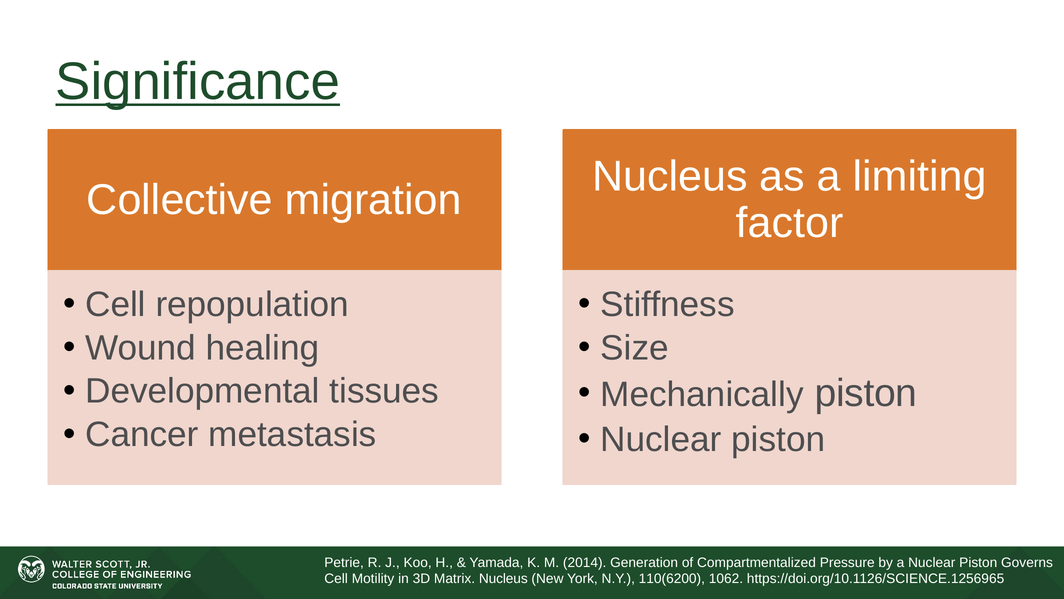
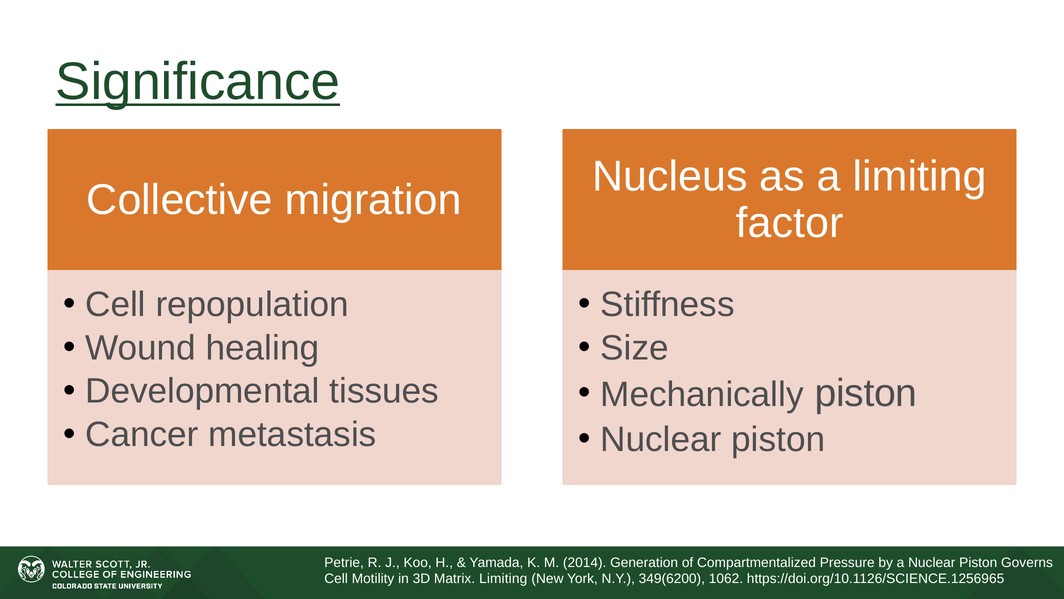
Matrix Nucleus: Nucleus -> Limiting (503, 578)
110(6200: 110(6200 -> 349(6200 (672, 578)
